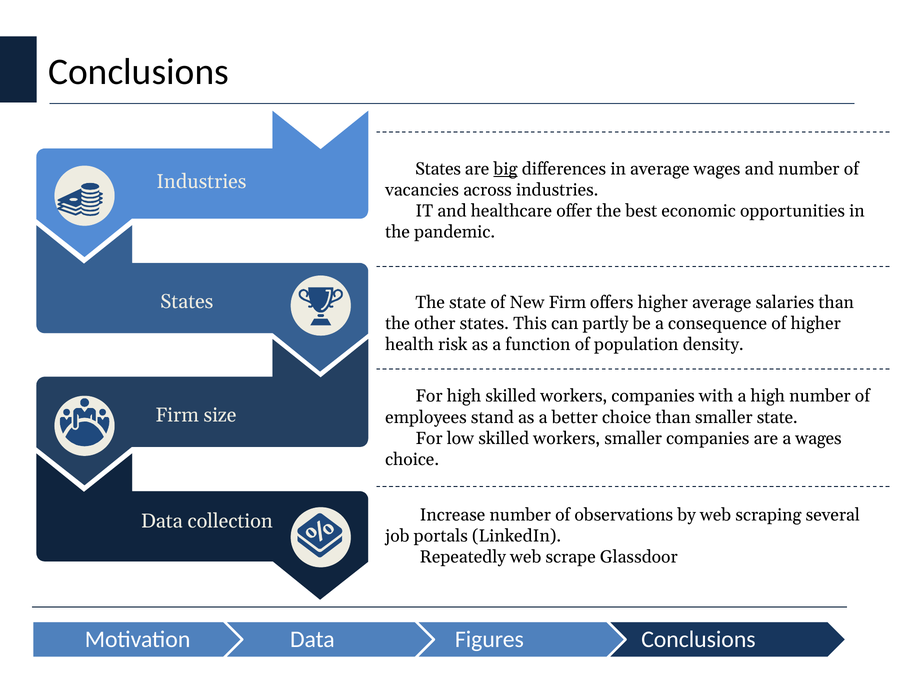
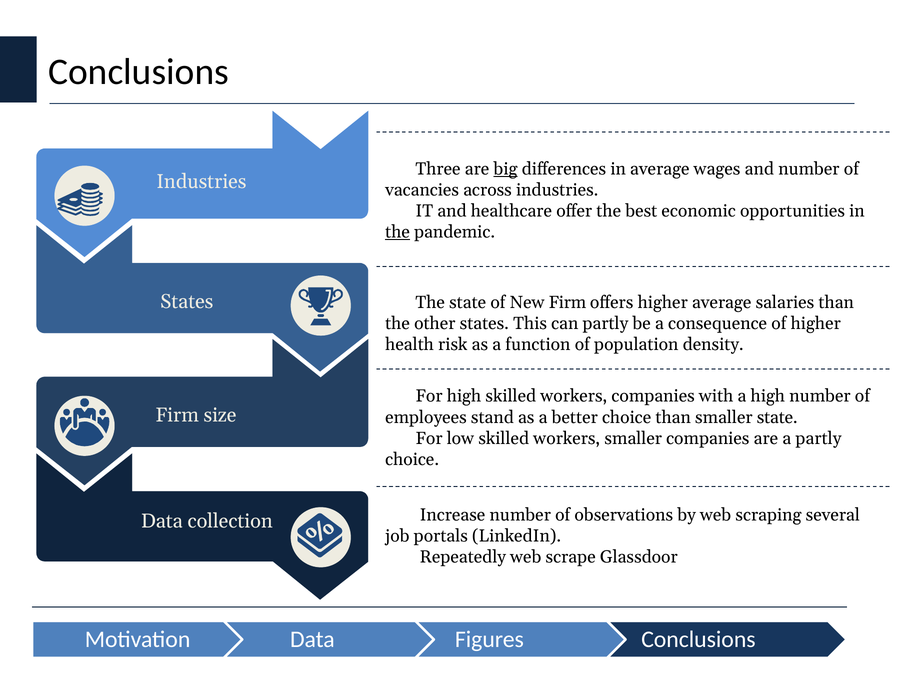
States: States -> Three (438, 169)
the underline: none -> present (398, 232)
a wages: wages -> partly (818, 438)
